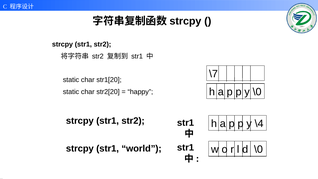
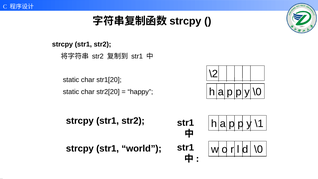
\7: \7 -> \2 (213, 74)
\4: \4 -> \1 (259, 124)
